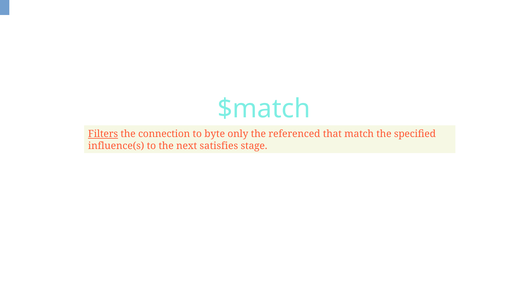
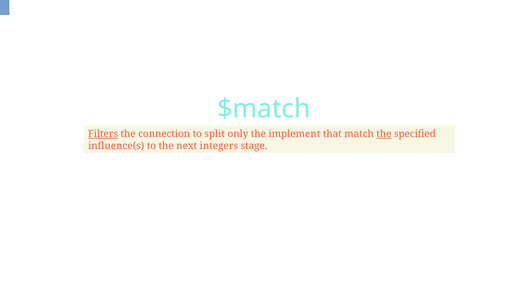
byte: byte -> split (215, 134)
referenced: referenced -> implement (294, 134)
the underline: none -> present (384, 134)
satisfies: satisfies -> integers (219, 146)
